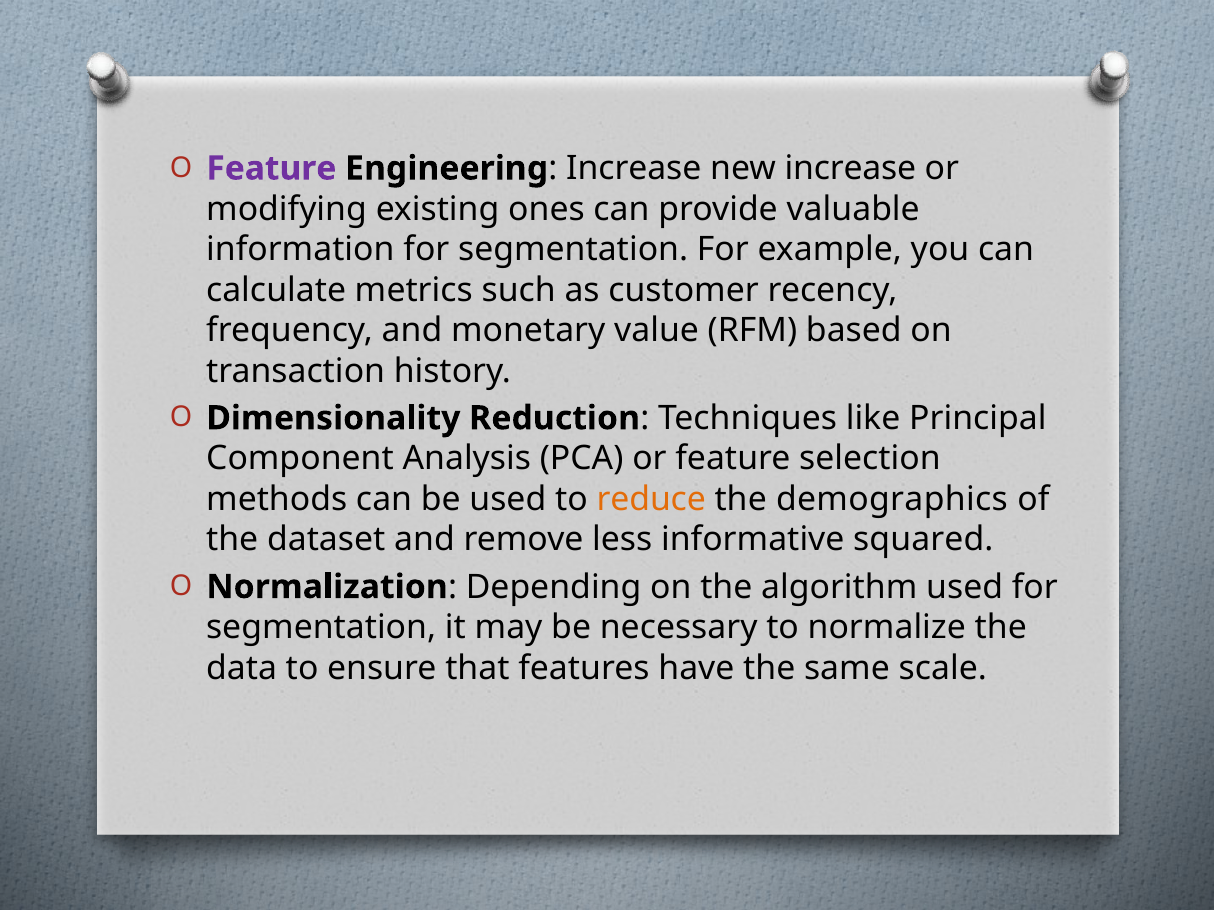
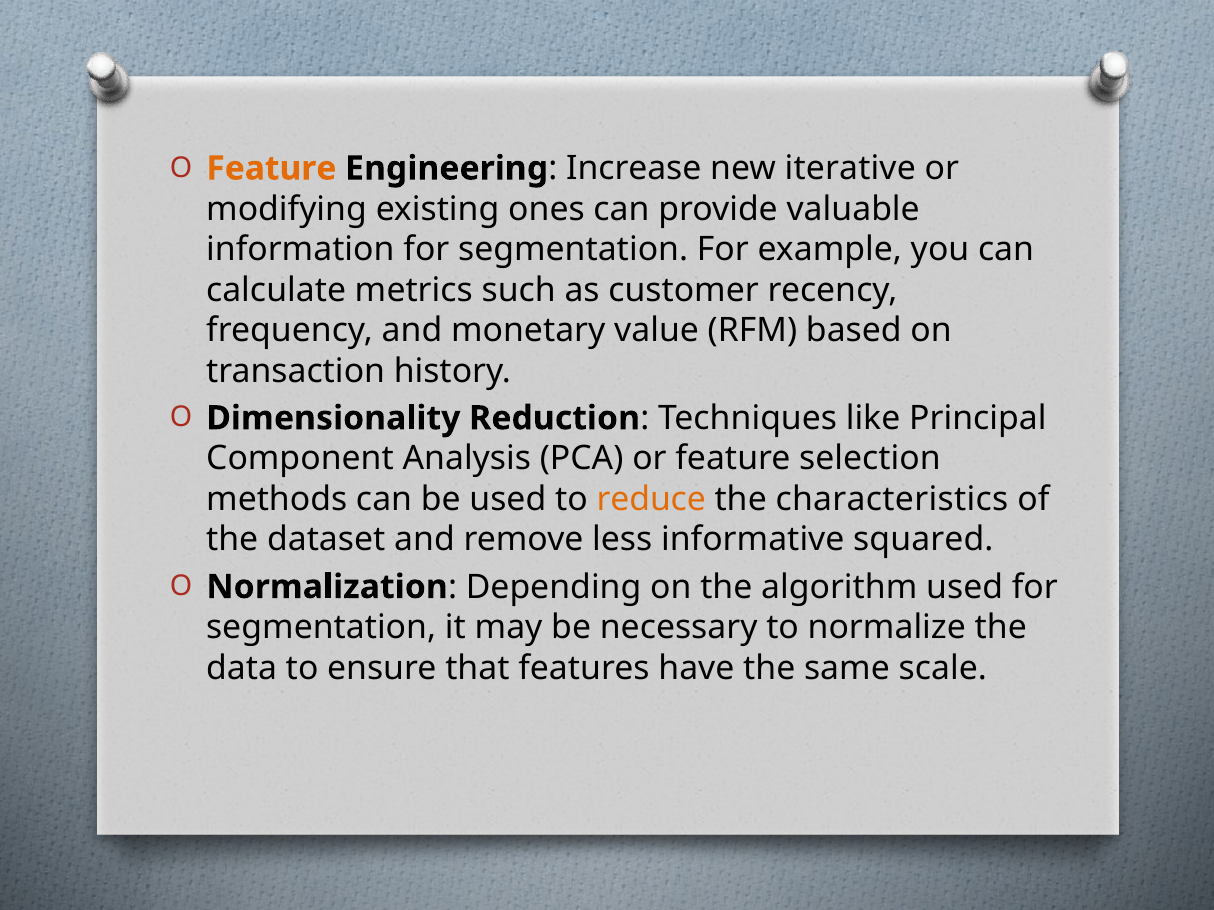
Feature colour: purple -> orange (271, 168)
new increase: increase -> iterative (850, 168)
demographics: demographics -> characteristics (892, 499)
